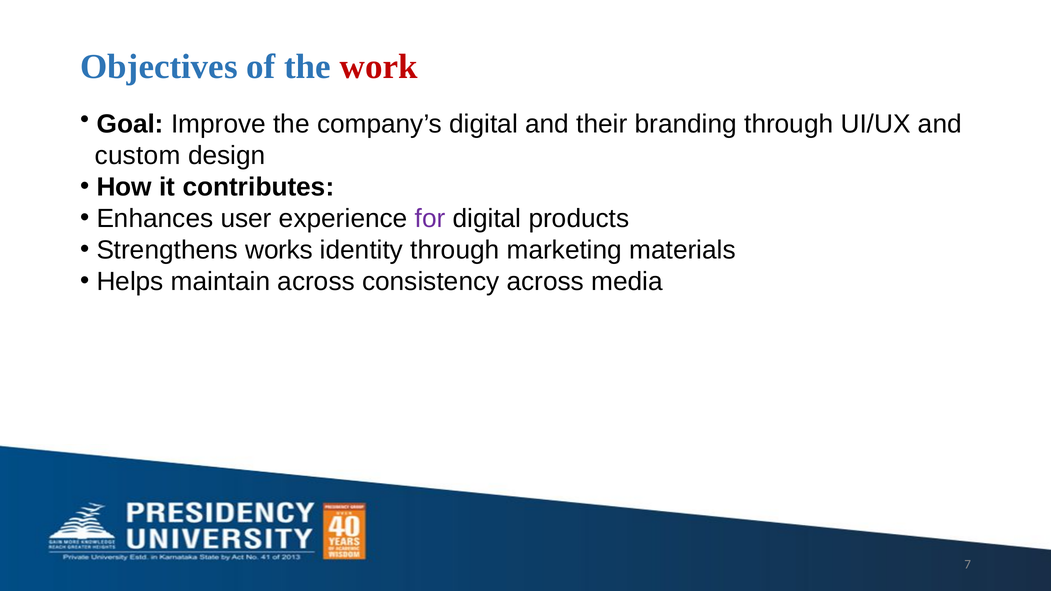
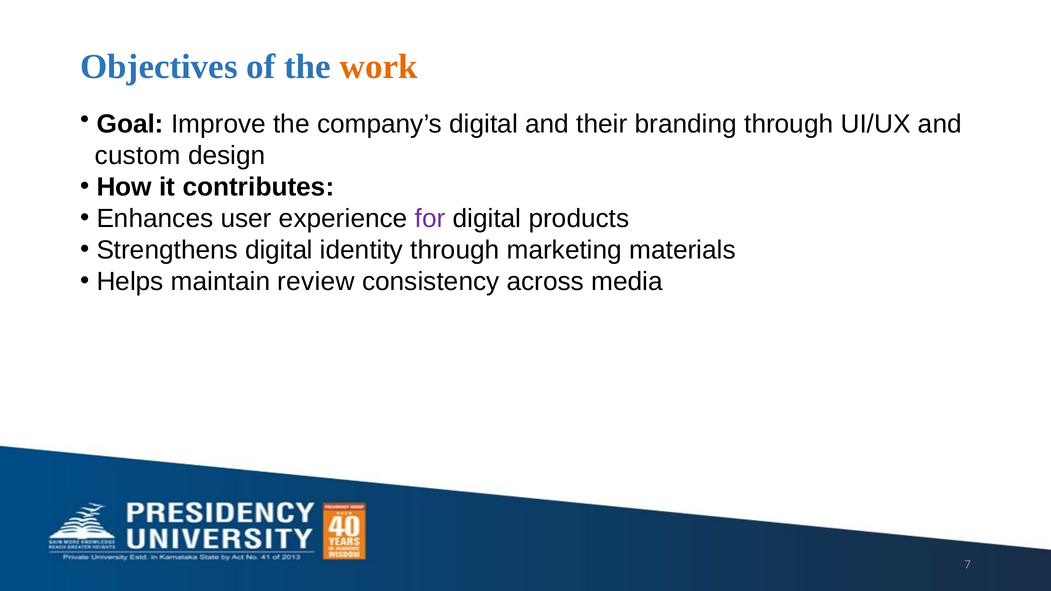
work colour: red -> orange (379, 67)
Strengthens works: works -> digital (279, 250)
maintain across: across -> review (316, 282)
